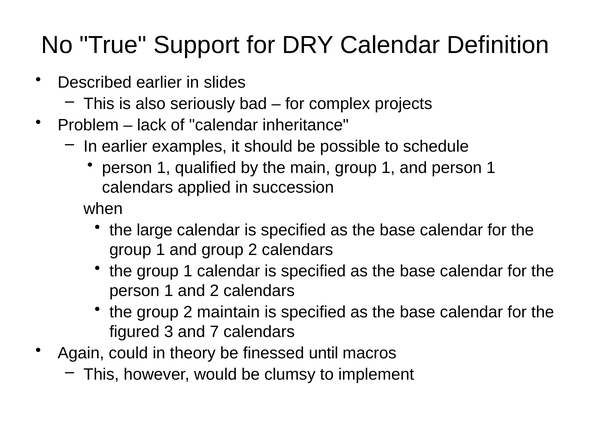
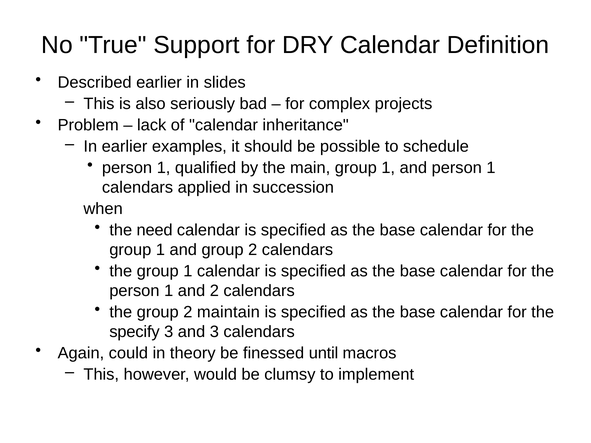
large: large -> need (155, 230)
figured: figured -> specify (134, 332)
and 7: 7 -> 3 (214, 332)
